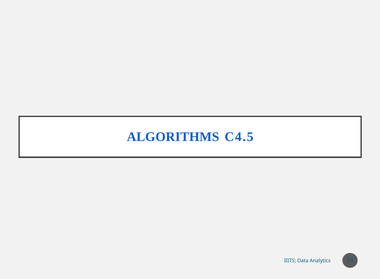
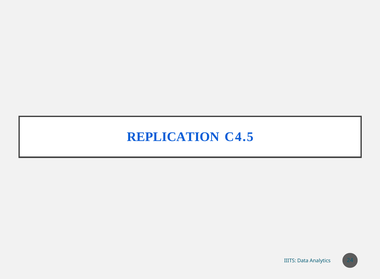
ALGORITHMS: ALGORITHMS -> REPLICATION (173, 136)
